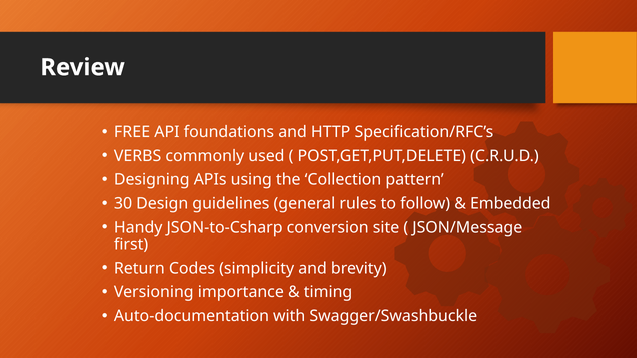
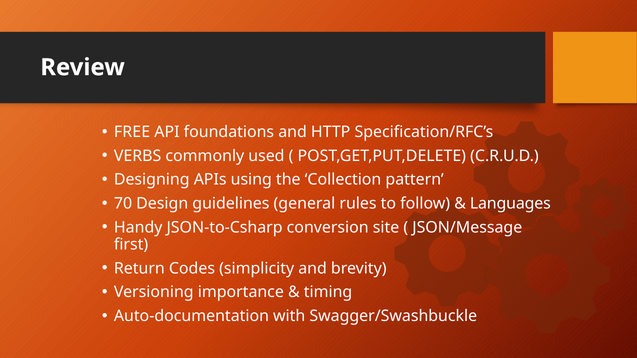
30: 30 -> 70 (123, 204)
Embedded: Embedded -> Languages (510, 204)
